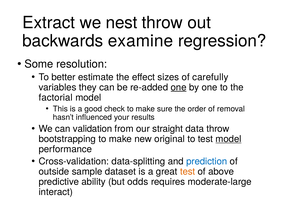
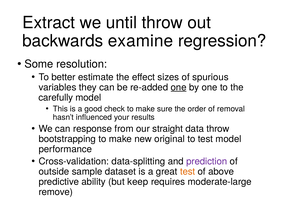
nest: nest -> until (121, 23)
carefully: carefully -> spurious (210, 77)
factorial: factorial -> carefully (56, 98)
validation: validation -> response (93, 129)
model underline: present -> none (228, 139)
prediction colour: blue -> purple (207, 161)
odds: odds -> keep (138, 182)
interact: interact -> remove (56, 192)
